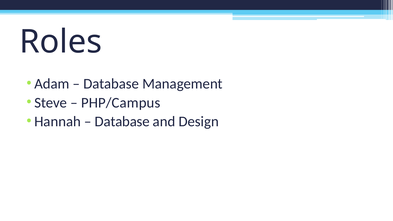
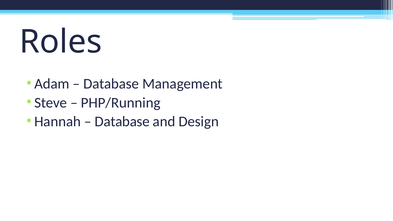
PHP/Campus: PHP/Campus -> PHP/Running (121, 103)
